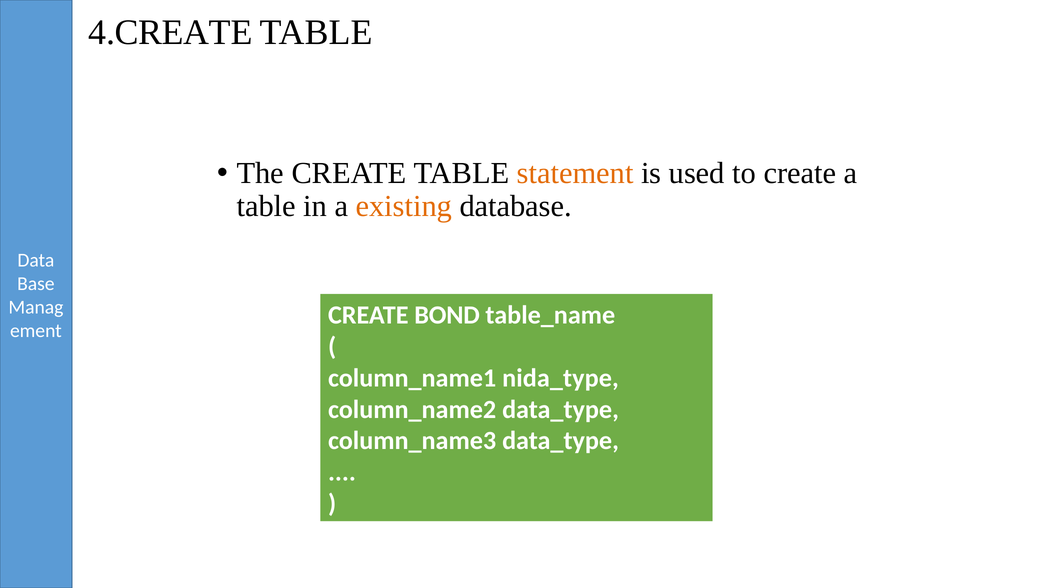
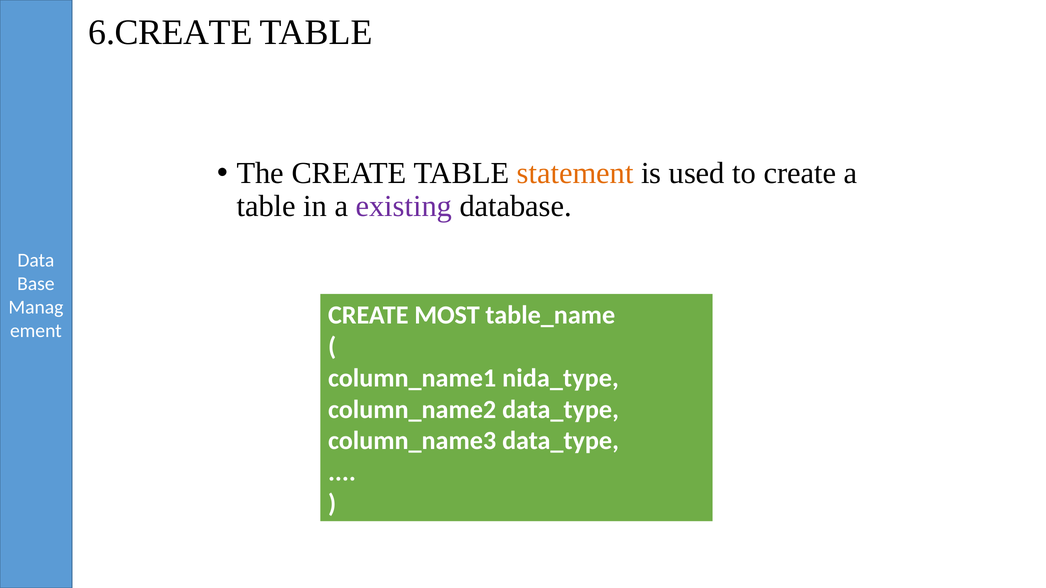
4.CREATE: 4.CREATE -> 6.CREATE (170, 32)
existing colour: orange -> purple (404, 206)
BOND: BOND -> MOST (447, 316)
